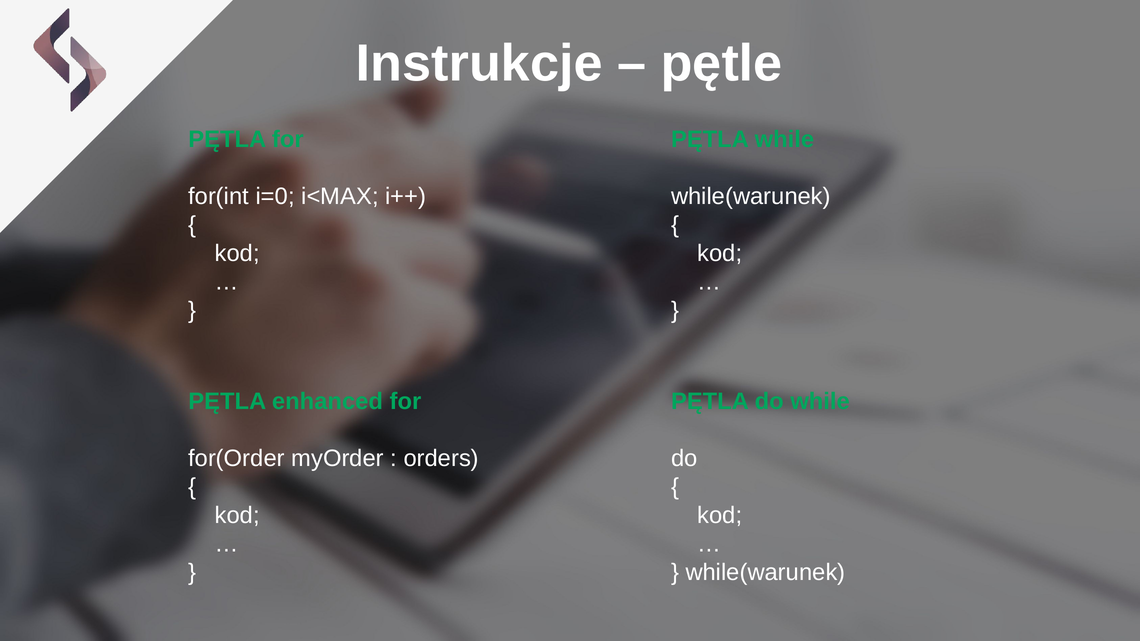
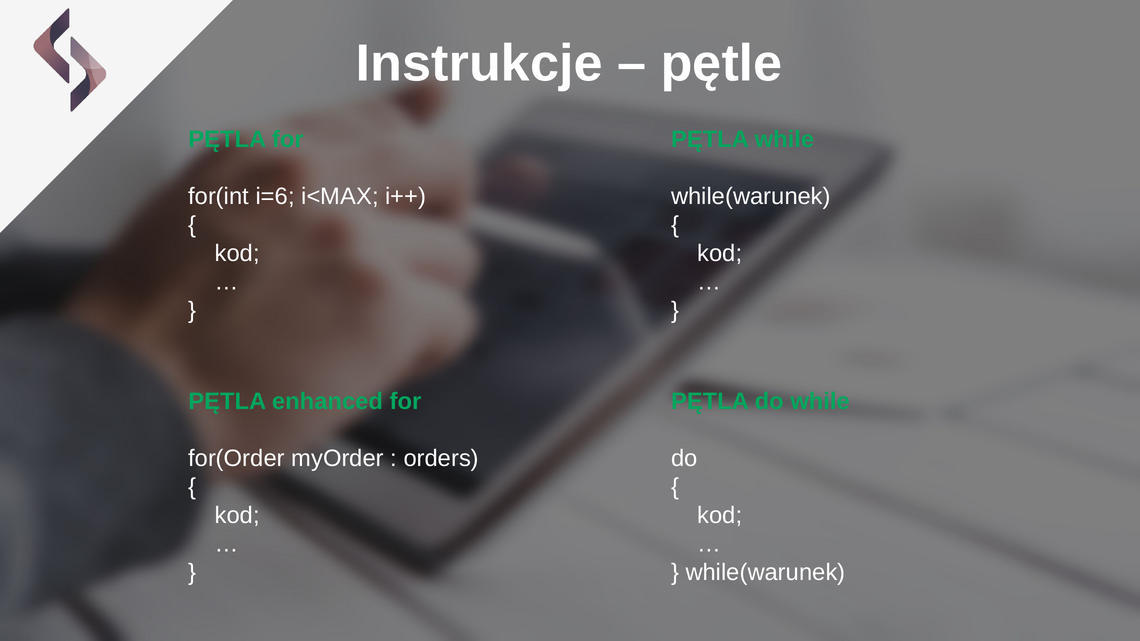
i=0: i=0 -> i=6 (275, 196)
